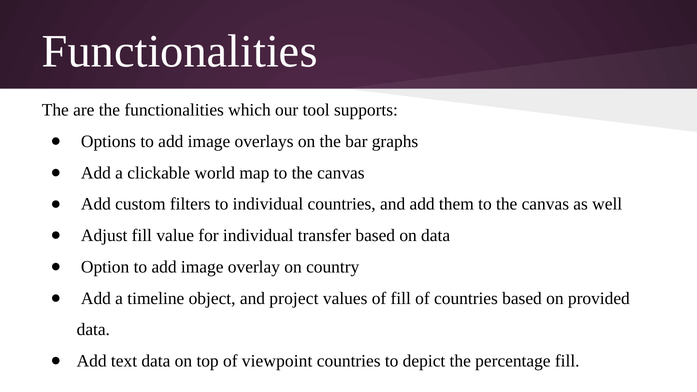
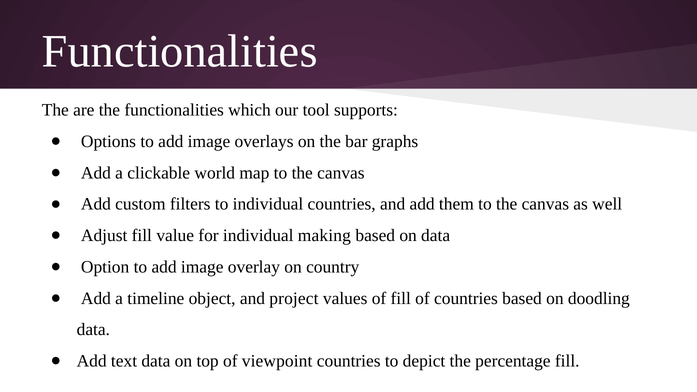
transfer: transfer -> making (324, 236)
provided: provided -> doodling (599, 298)
